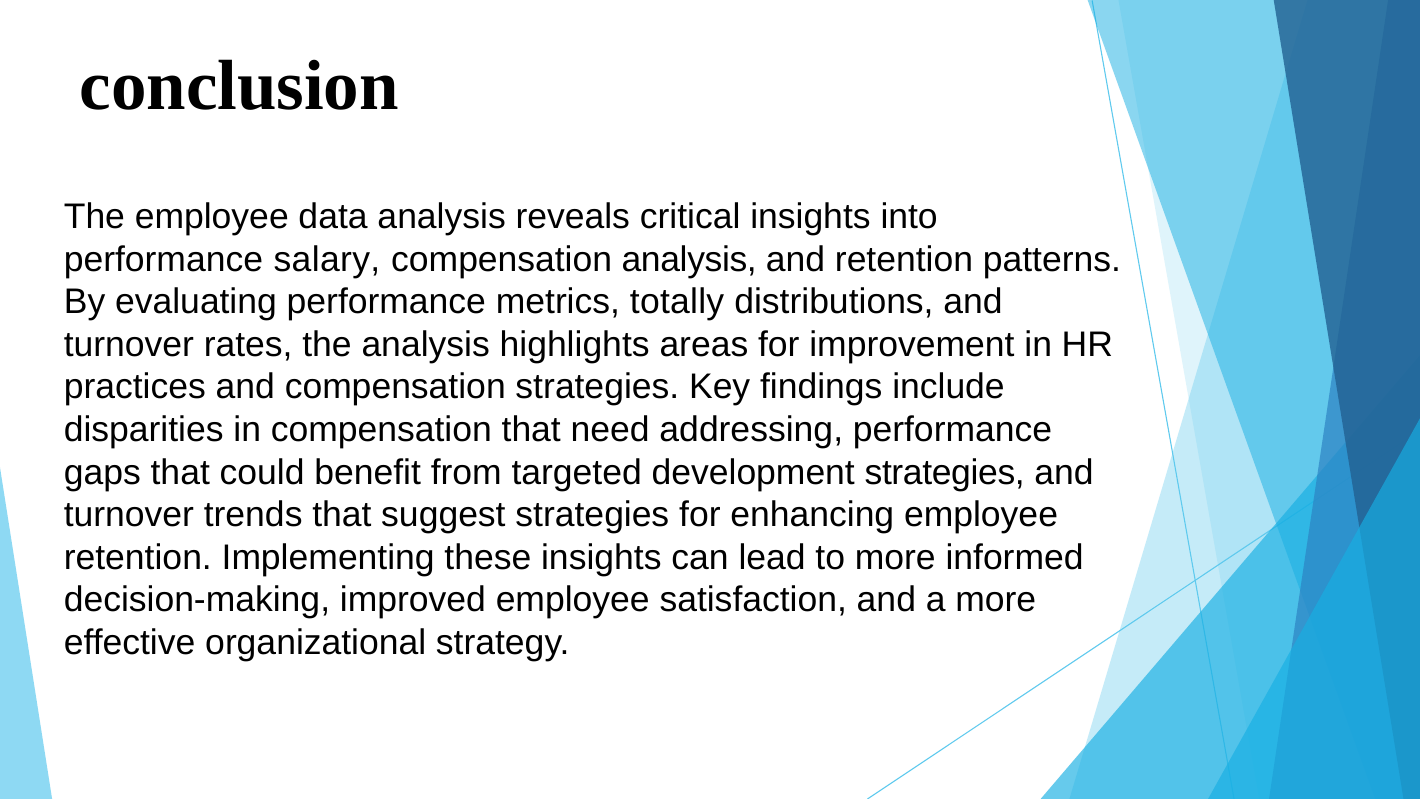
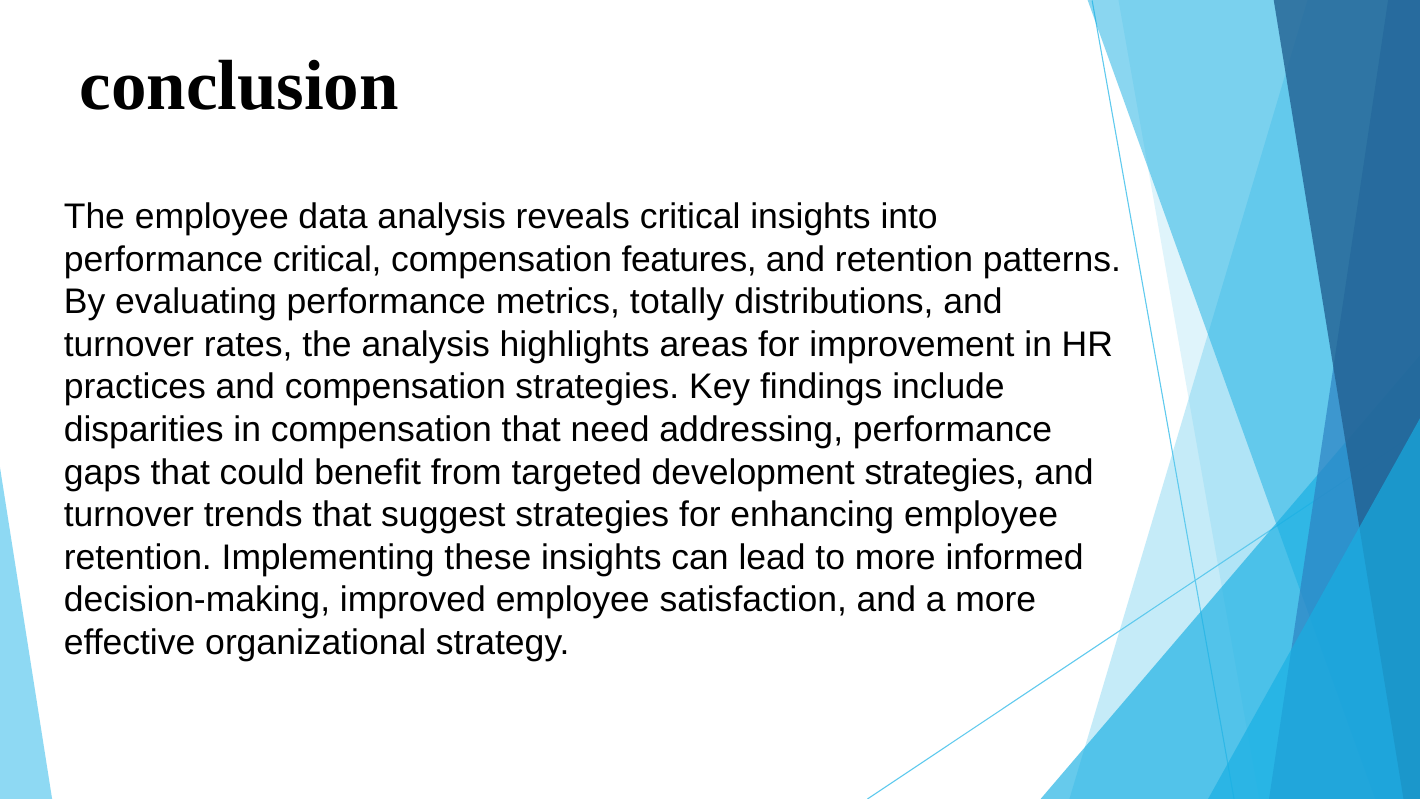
performance salary: salary -> critical (327, 259)
compensation analysis: analysis -> features (689, 259)
